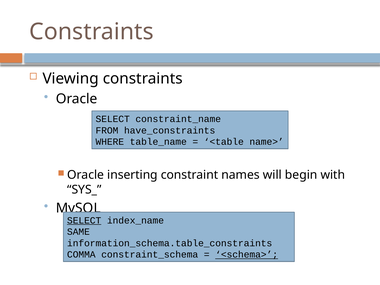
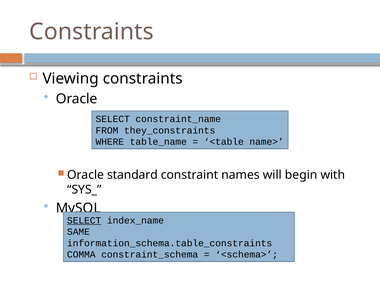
have_constraints: have_constraints -> they_constraints (170, 130)
inserting: inserting -> standard (132, 175)
<schema> underline: present -> none (247, 255)
